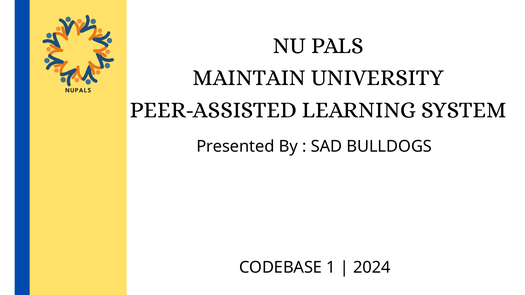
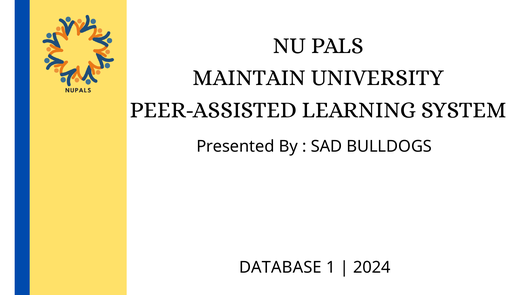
CODEBASE: CODEBASE -> DATABASE (280, 268)
